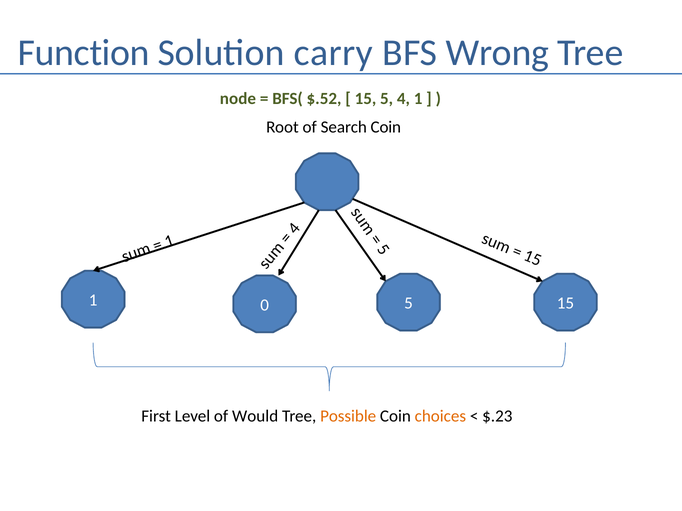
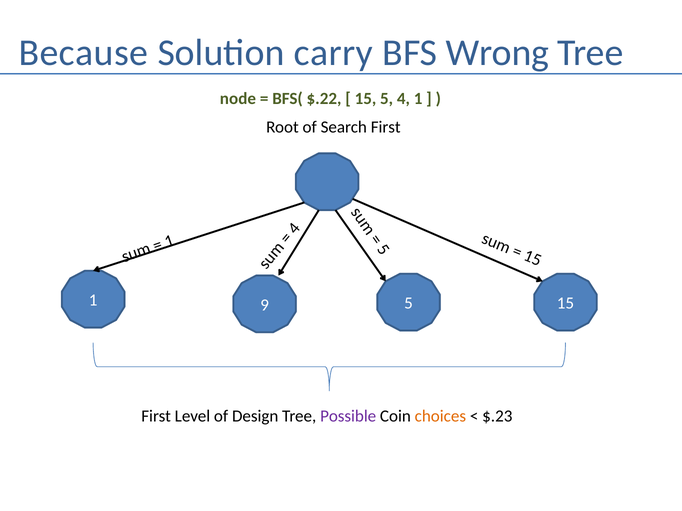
Function: Function -> Because (83, 53)
$.52: $.52 -> $.22 (324, 99)
Search Coin: Coin -> First (386, 127)
0: 0 -> 9 (265, 305)
Would: Would -> Design (255, 417)
Possible colour: orange -> purple (348, 417)
